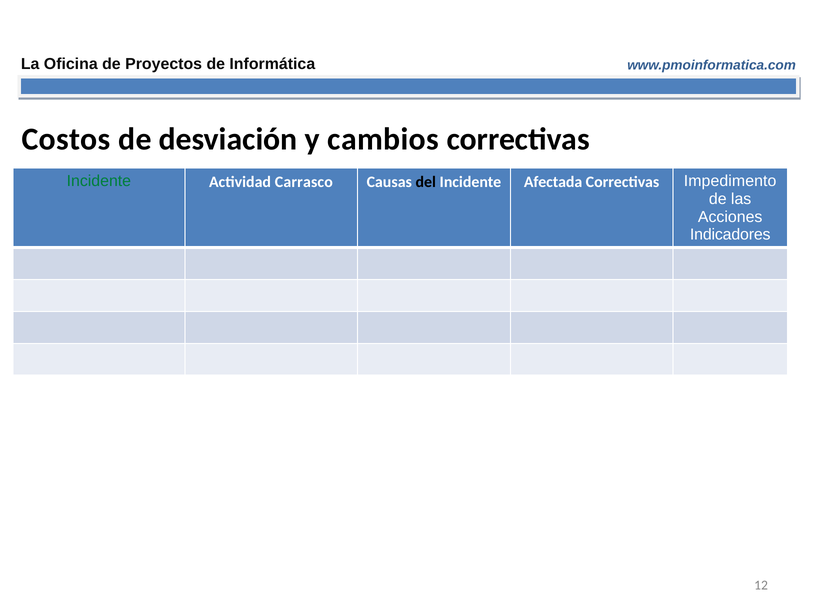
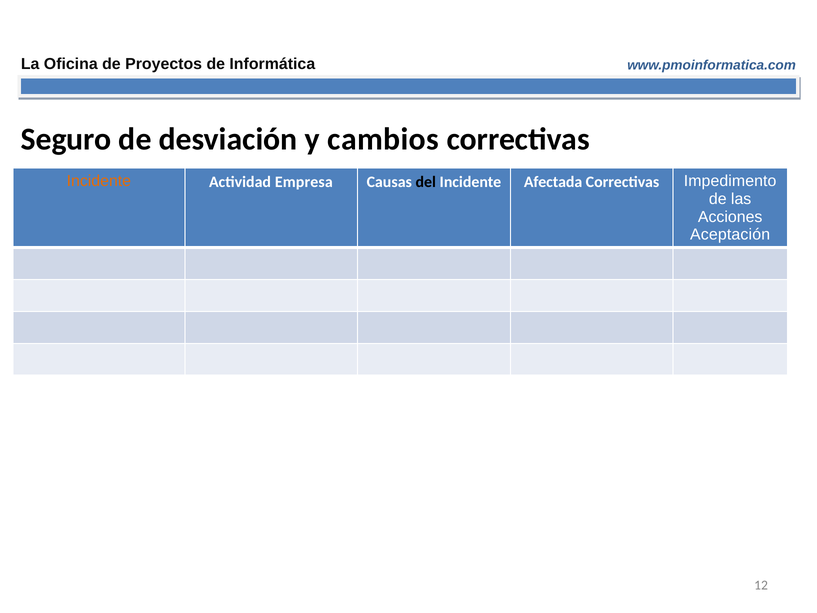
Costos: Costos -> Seguro (66, 139)
Incidente colour: green -> orange (99, 181)
Carrasco: Carrasco -> Empresa (304, 182)
Indicadores: Indicadores -> Aceptación (730, 235)
